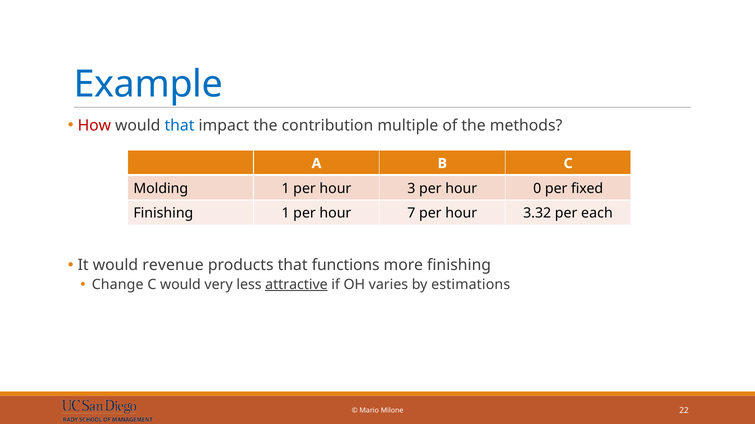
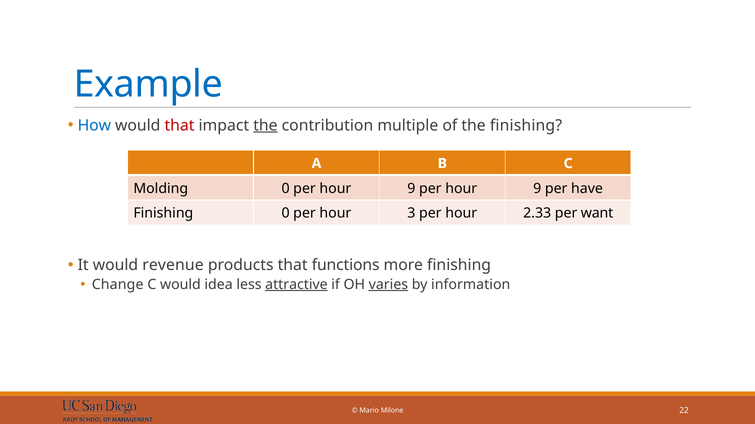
How colour: red -> blue (94, 126)
that colour: blue -> red (179, 126)
the underline: none -> present (265, 126)
the methods: methods -> finishing (526, 126)
Molding 1: 1 -> 0 (286, 189)
3: 3 -> 9 (411, 189)
0: 0 -> 9 (537, 189)
fixed: fixed -> have (587, 189)
Finishing 1: 1 -> 0 (286, 214)
7: 7 -> 3 (411, 214)
3.32: 3.32 -> 2.33 (537, 214)
each: each -> want (597, 214)
very: very -> idea (219, 285)
varies underline: none -> present (388, 285)
estimations: estimations -> information (471, 285)
